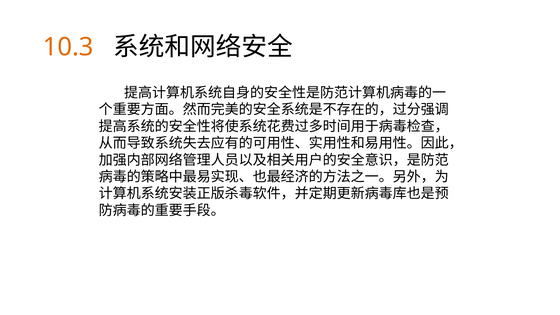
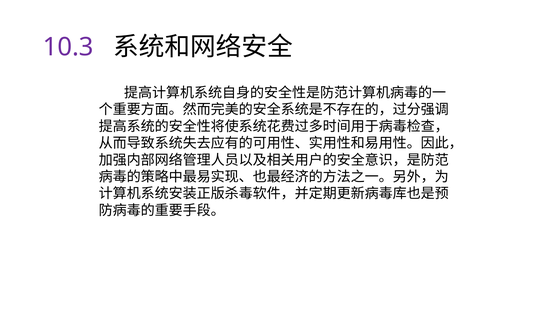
10.3 colour: orange -> purple (68, 47)
